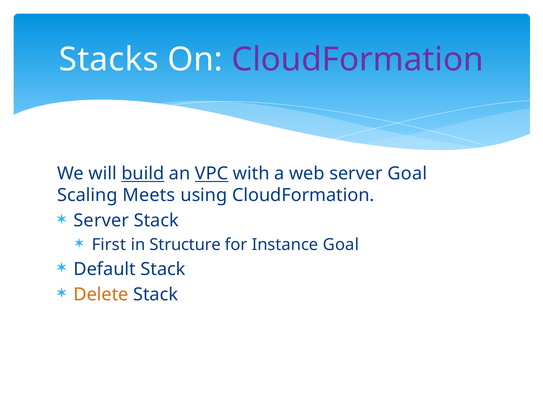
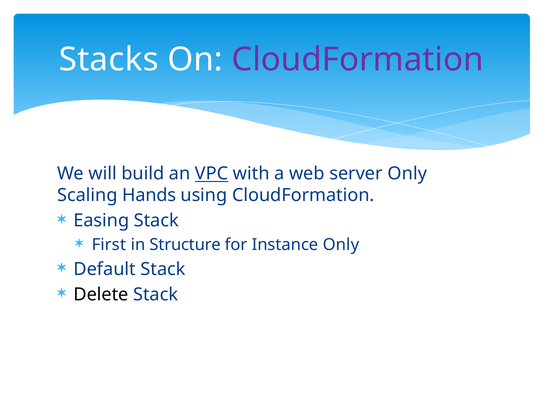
build underline: present -> none (143, 174)
server Goal: Goal -> Only (407, 174)
Meets: Meets -> Hands (149, 195)
Server: Server -> Easing (101, 221)
Instance Goal: Goal -> Only (341, 245)
Delete colour: orange -> black (101, 295)
